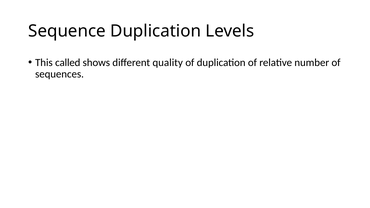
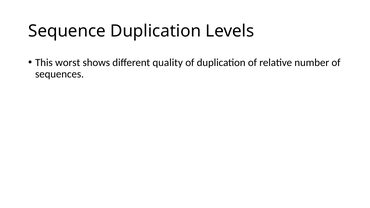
called: called -> worst (68, 63)
